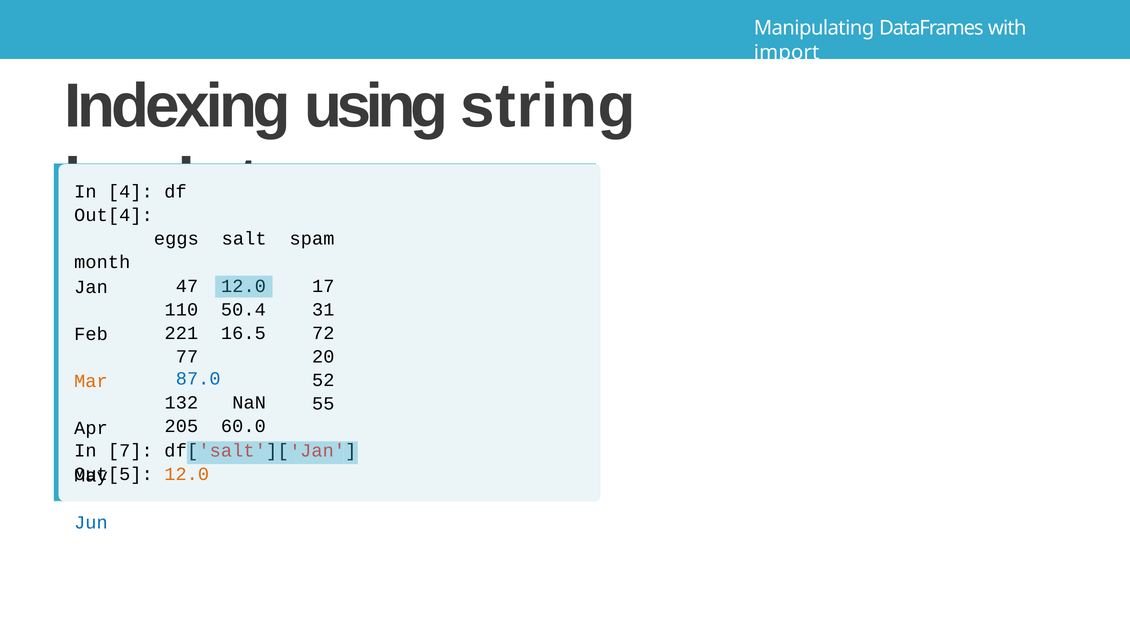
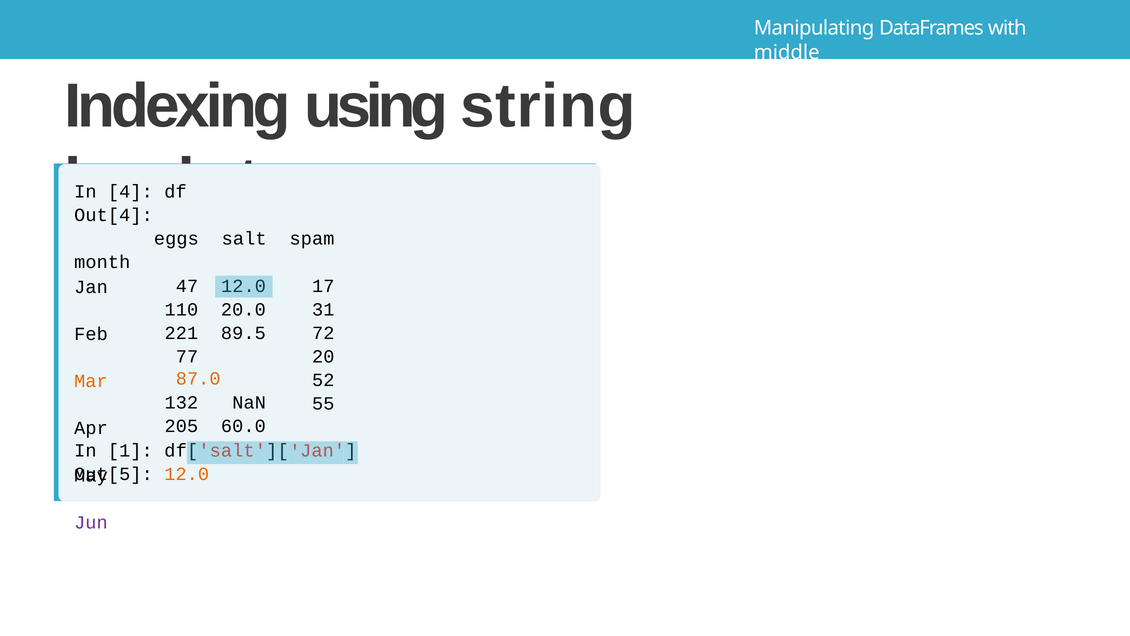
import: import -> middle (787, 53)
50.4: 50.4 -> 20.0 (243, 309)
16.5: 16.5 -> 89.5 (243, 333)
87.0 colour: blue -> orange (198, 379)
7: 7 -> 1 (130, 451)
Jun colour: blue -> purple (91, 522)
